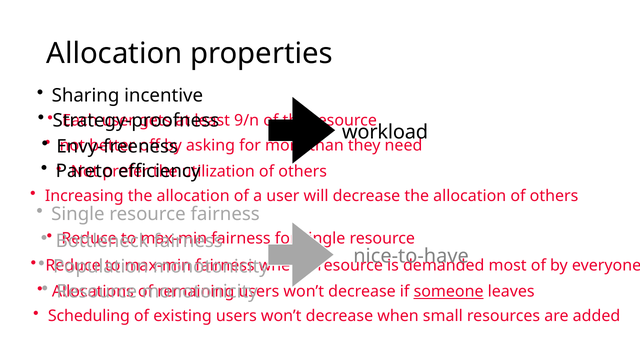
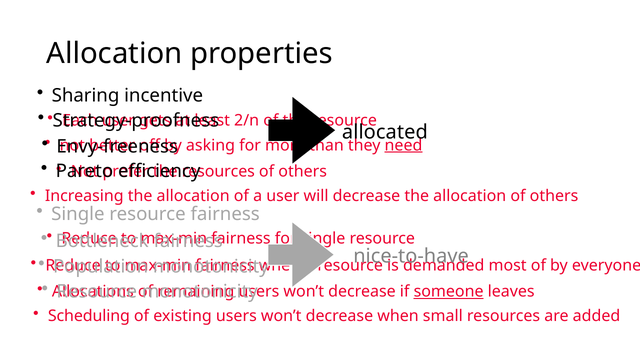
9/n: 9/n -> 2/n (247, 120)
workload: workload -> allocated (385, 132)
need underline: none -> present (403, 145)
utilization: utilization -> resources (218, 172)
